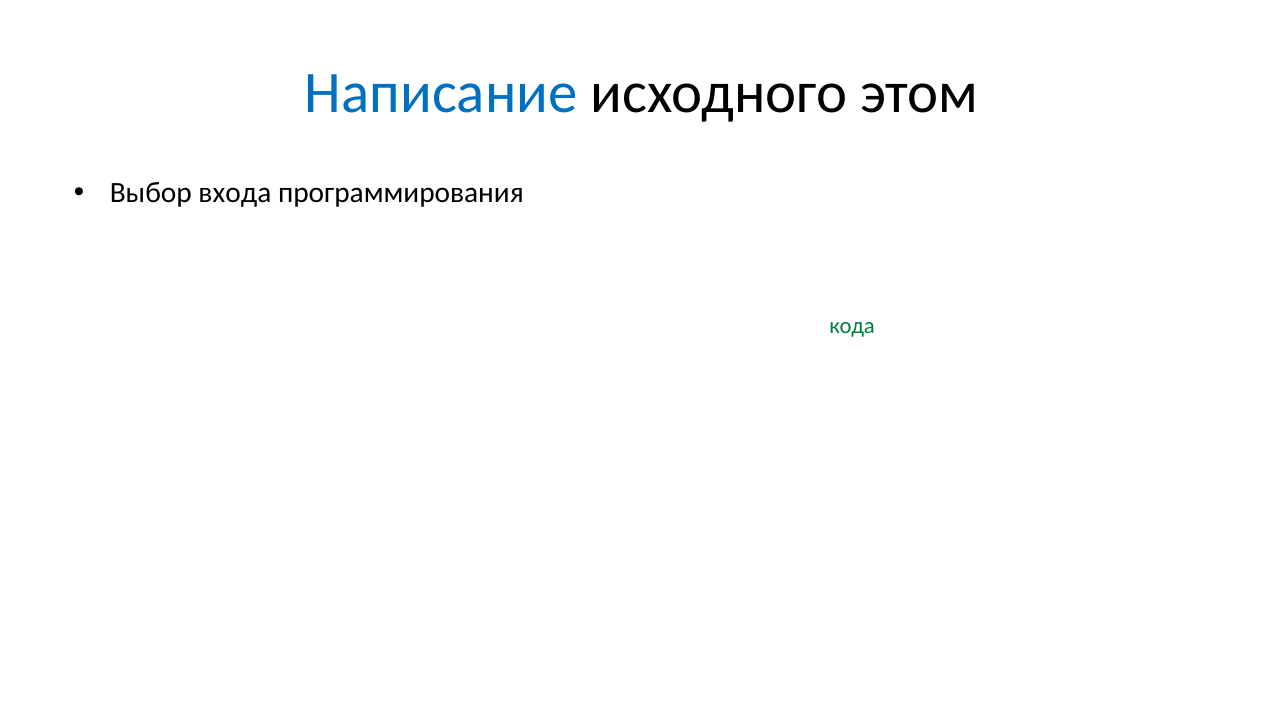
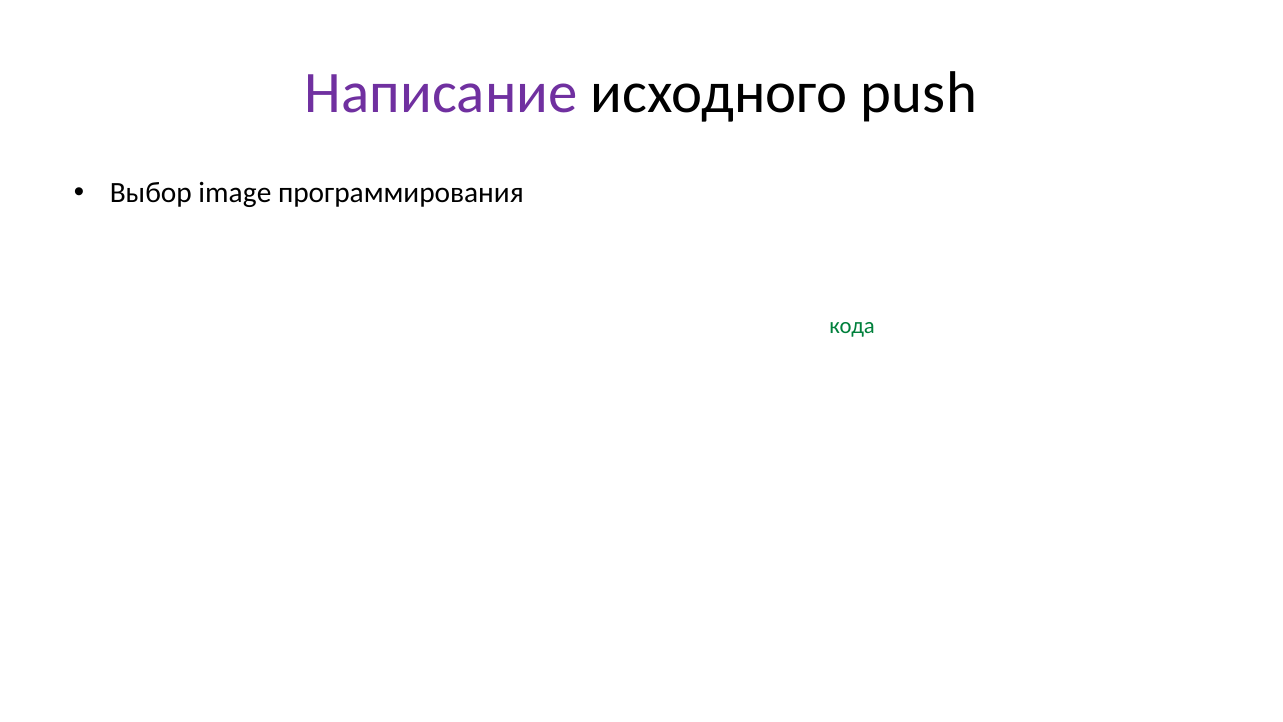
Написание colour: blue -> purple (441, 93)
этом: этом -> push (919, 93)
входа: входа -> image (235, 193)
